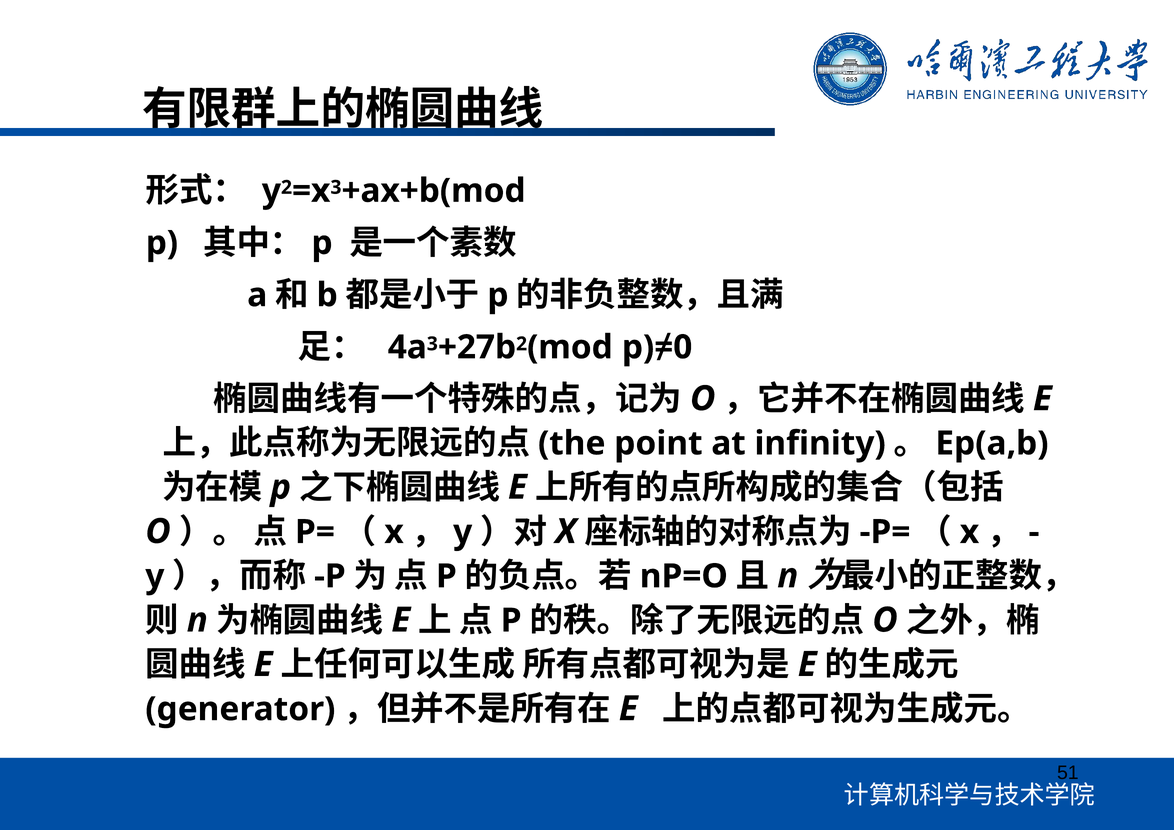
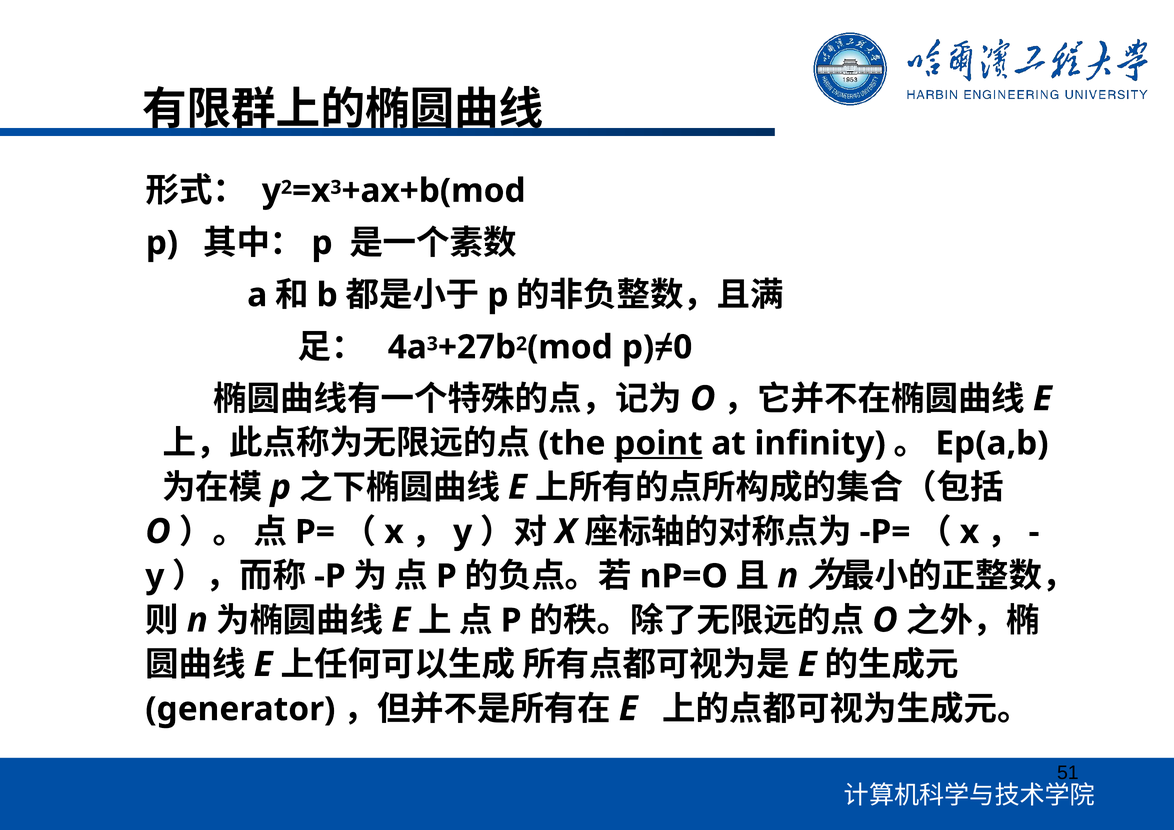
point underline: none -> present (658, 444)
